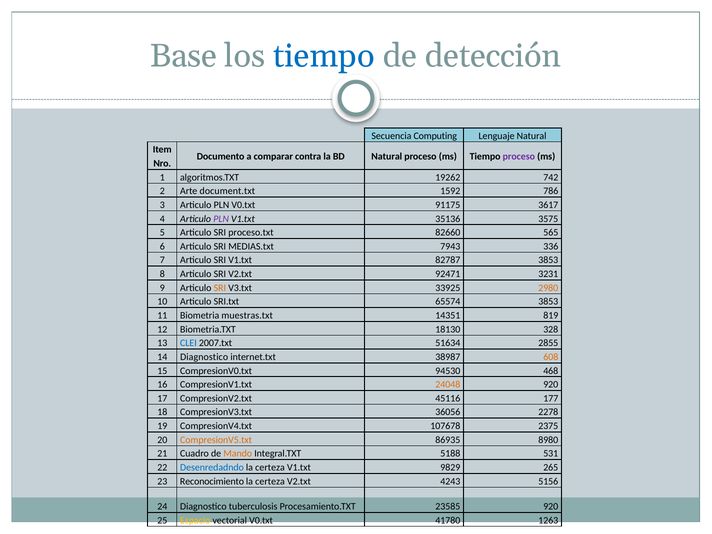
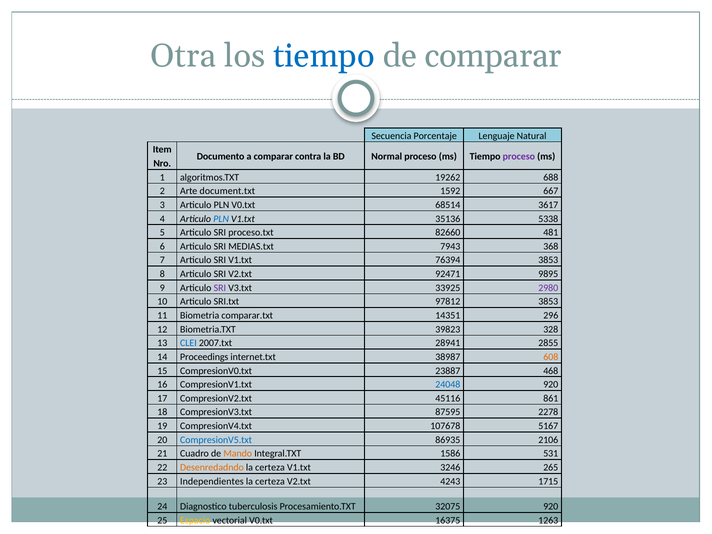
Base: Base -> Otra (183, 56)
de detección: detección -> comparar (493, 56)
Computing: Computing -> Porcentaje (435, 136)
BD Natural: Natural -> Normal (387, 157)
742: 742 -> 688 (551, 177)
786: 786 -> 667 (551, 191)
91175: 91175 -> 68514 (448, 205)
PLN colour: purple -> blue (221, 219)
3575: 3575 -> 5338 (548, 219)
565: 565 -> 481 (551, 233)
336: 336 -> 368 (551, 246)
82787: 82787 -> 76394 (448, 260)
3231: 3231 -> 9895 (548, 274)
SRI colour: orange -> purple (220, 288)
2980 colour: orange -> purple (548, 288)
65574: 65574 -> 97812 (448, 302)
muestras.txt: muestras.txt -> comparar.txt (247, 315)
819: 819 -> 296 (551, 315)
18130: 18130 -> 39823 (448, 329)
51634: 51634 -> 28941 (448, 343)
14 Diagnostico: Diagnostico -> Proceedings (204, 357)
94530: 94530 -> 23887 (448, 371)
24048 colour: orange -> blue (448, 385)
177: 177 -> 861 (551, 398)
36056: 36056 -> 87595 (448, 412)
2375: 2375 -> 5167 (548, 426)
CompresionV5.txt colour: orange -> blue (216, 440)
8980: 8980 -> 2106 (548, 440)
5188: 5188 -> 1586 (450, 454)
Desenredadndo colour: blue -> orange (212, 467)
9829: 9829 -> 3246 (450, 467)
Reconocimiento: Reconocimiento -> Independientes (212, 481)
5156: 5156 -> 1715 (548, 481)
23585: 23585 -> 32075 (448, 507)
41780: 41780 -> 16375 (448, 520)
